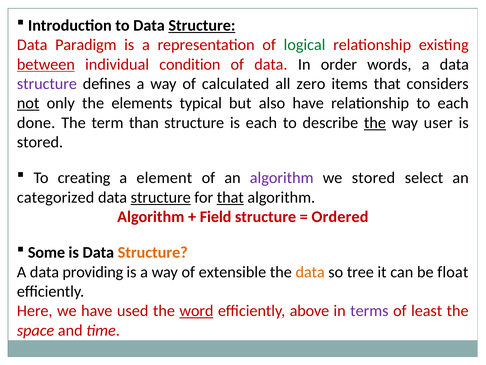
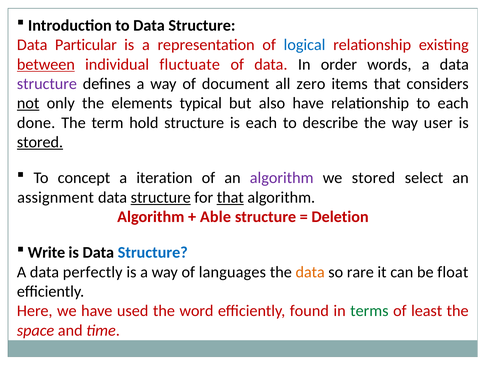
Structure underline: present -> none (202, 25)
Paradigm: Paradigm -> Particular (86, 45)
logical colour: green -> blue (305, 45)
condition: condition -> fluctuate (190, 64)
calculated: calculated -> document (236, 84)
than: than -> hold (144, 123)
the underline: present -> none (375, 123)
stored underline: none -> present (40, 142)
creating: creating -> concept (84, 178)
element: element -> iteration (164, 178)
categorized: categorized -> assignment (56, 197)
Field: Field -> Able (215, 217)
Ordered: Ordered -> Deletion (340, 217)
Some: Some -> Write (46, 252)
Structure colour: orange -> blue (153, 252)
providing: providing -> perfectly (93, 272)
extensible: extensible -> languages (232, 272)
tree: tree -> rare (360, 272)
word underline: present -> none (196, 311)
above: above -> found (309, 311)
terms colour: purple -> green (369, 311)
